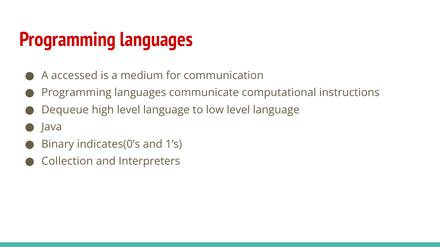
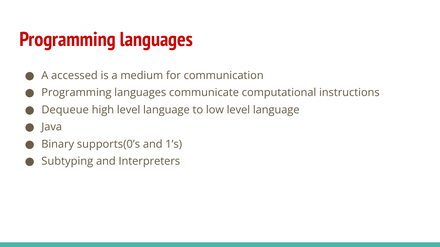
indicates(0’s: indicates(0’s -> supports(0’s (108, 144)
Collection: Collection -> Subtyping (67, 162)
